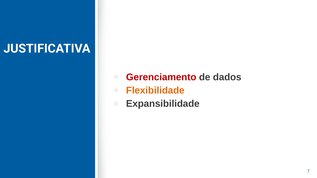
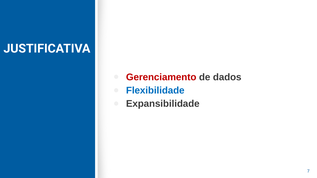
Flexibilidade colour: orange -> blue (155, 91)
